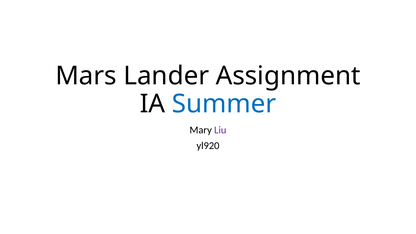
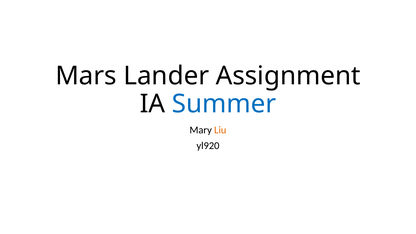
Liu colour: purple -> orange (220, 130)
